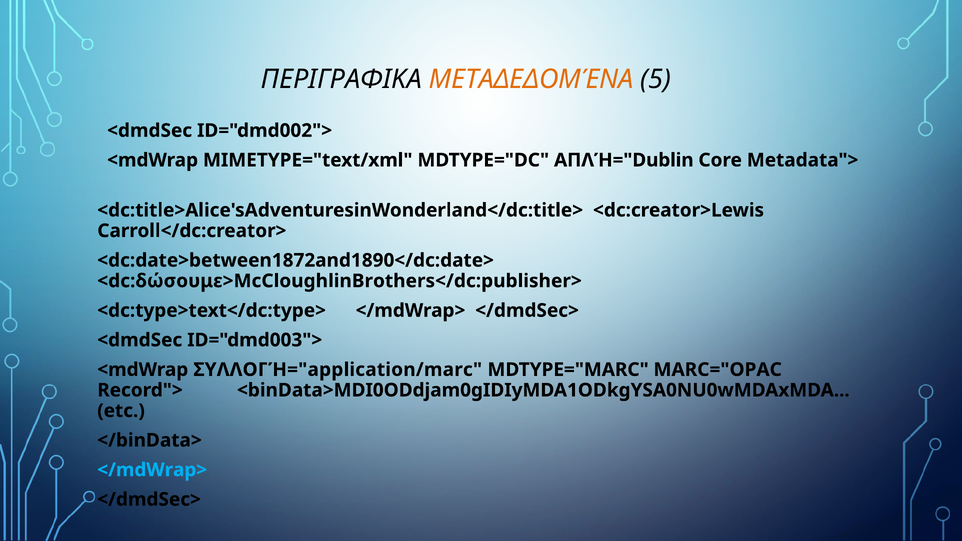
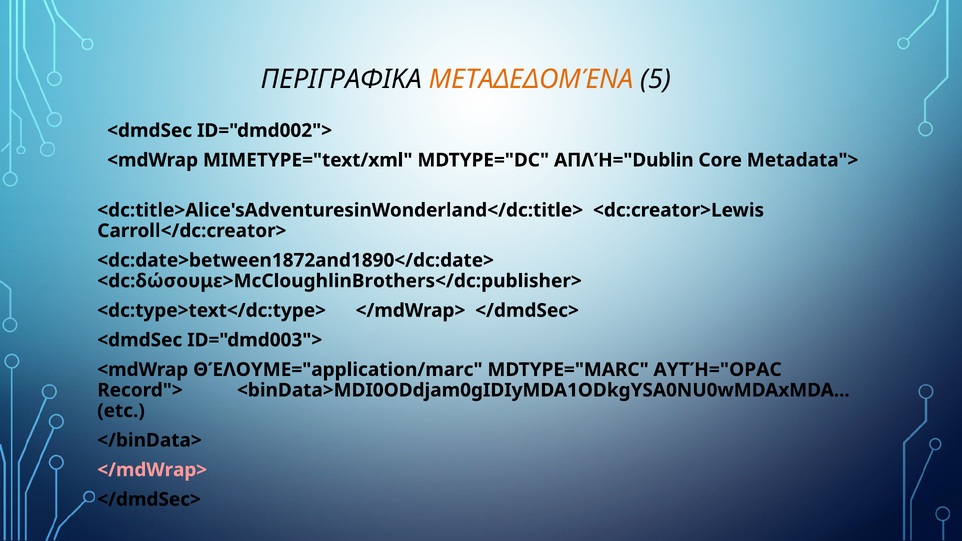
ΣΥΛΛΟΓΉ="application/marc: ΣΥΛΛΟΓΉ="application/marc -> ΘΈΛΟΥΜΕ="application/marc (338, 370)
MARC="OPAC: MARC="OPAC -> ΑΥΤΉ="OPAC (718, 370)
</mdWrap> colour: light blue -> pink (152, 470)
